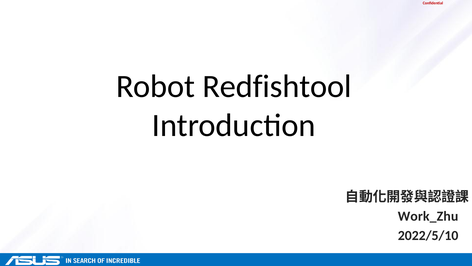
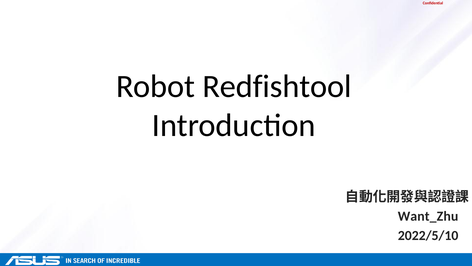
Work_Zhu: Work_Zhu -> Want_Zhu (428, 216)
